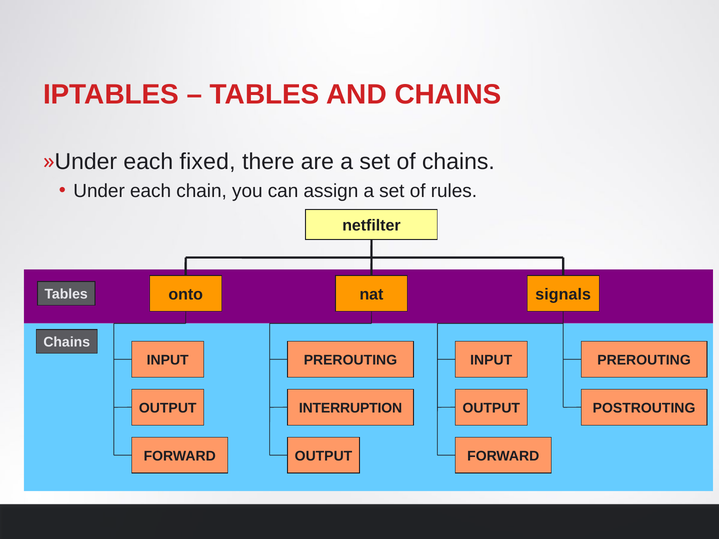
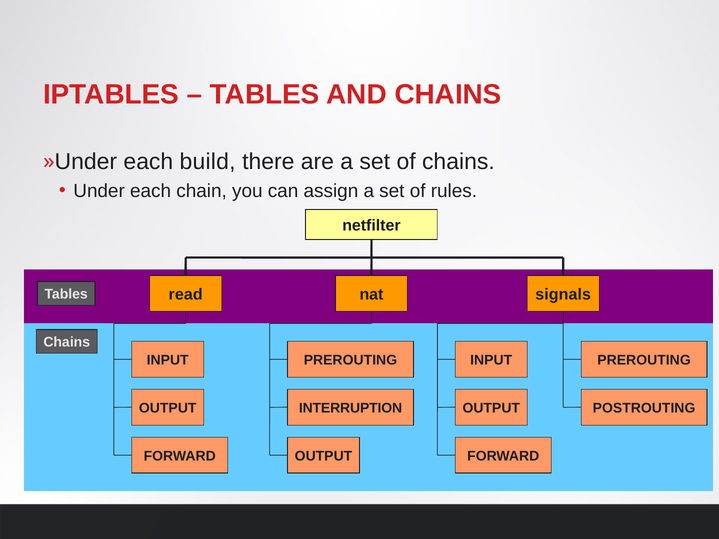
fixed: fixed -> build (208, 162)
onto: onto -> read (186, 295)
